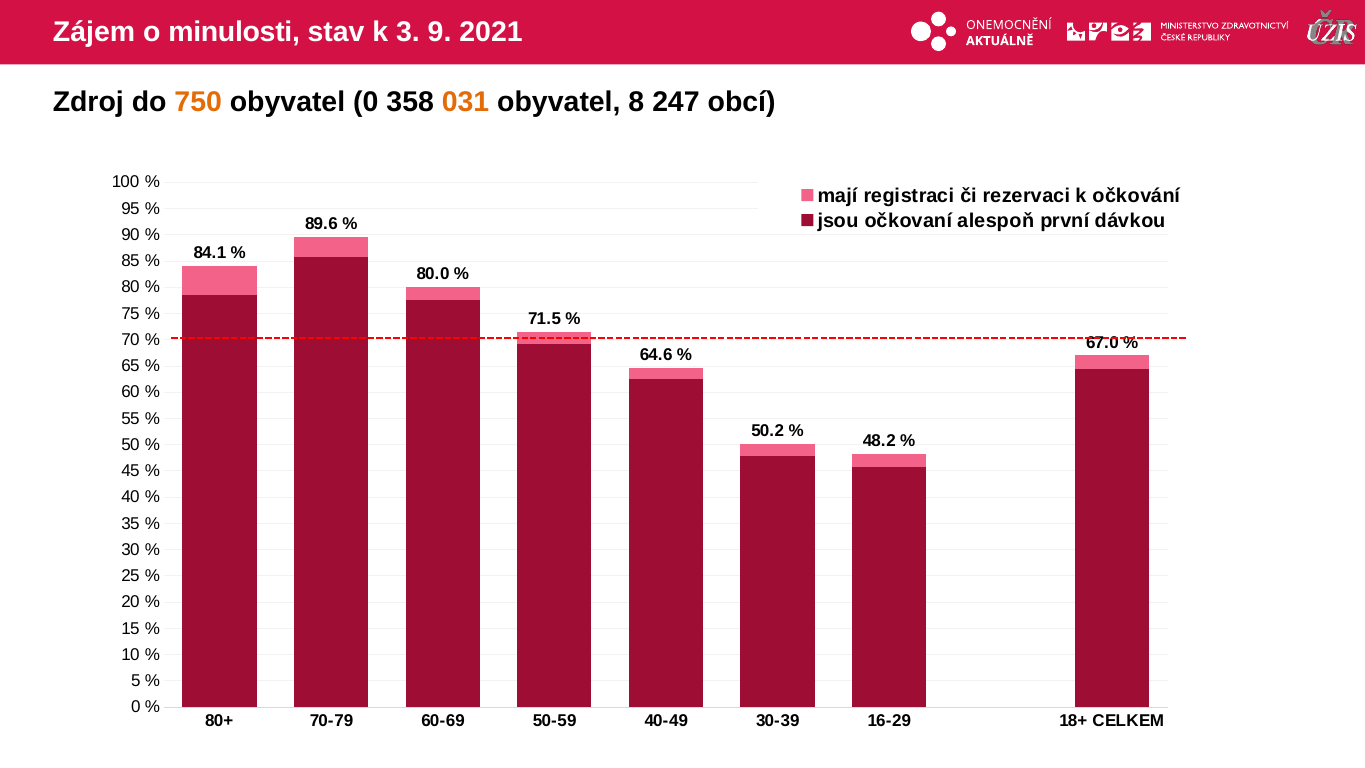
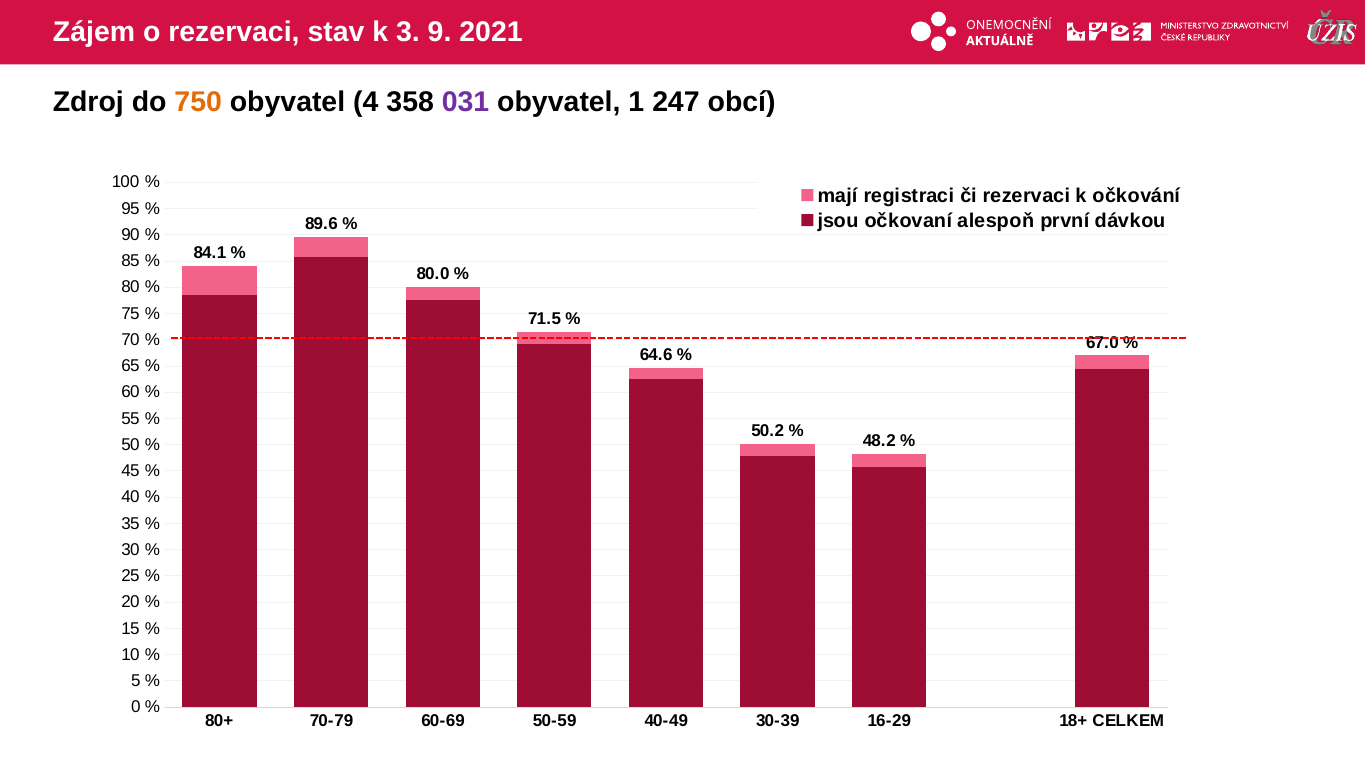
o minulosti: minulosti -> rezervaci (234, 32)
obyvatel 0: 0 -> 4 (366, 102)
031 colour: orange -> purple (466, 102)
8: 8 -> 1 (636, 102)
